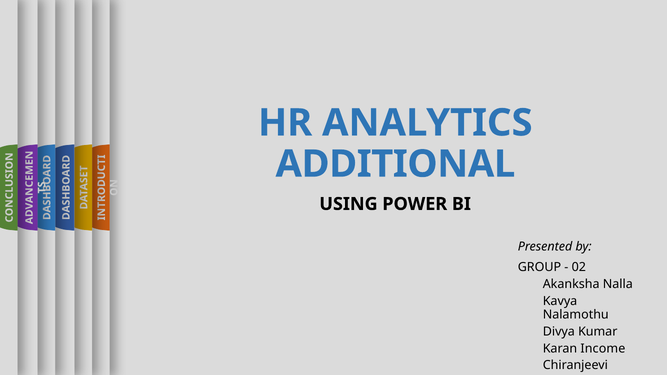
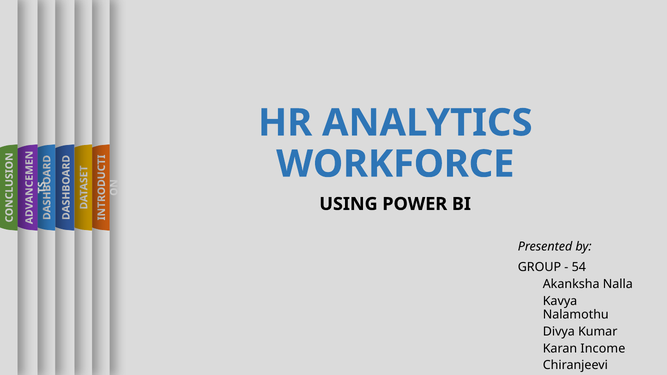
ADDITIONAL: ADDITIONAL -> WORKFORCE (395, 164)
02: 02 -> 54 (579, 267)
